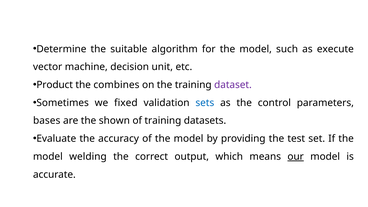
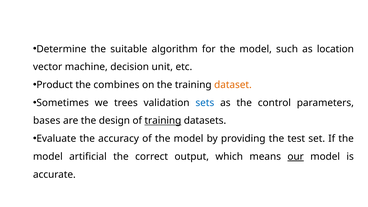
execute: execute -> location (335, 49)
dataset colour: purple -> orange (233, 85)
fixed: fixed -> trees (126, 103)
shown: shown -> design (114, 121)
training underline: none -> present (163, 121)
welding: welding -> artificial (88, 157)
